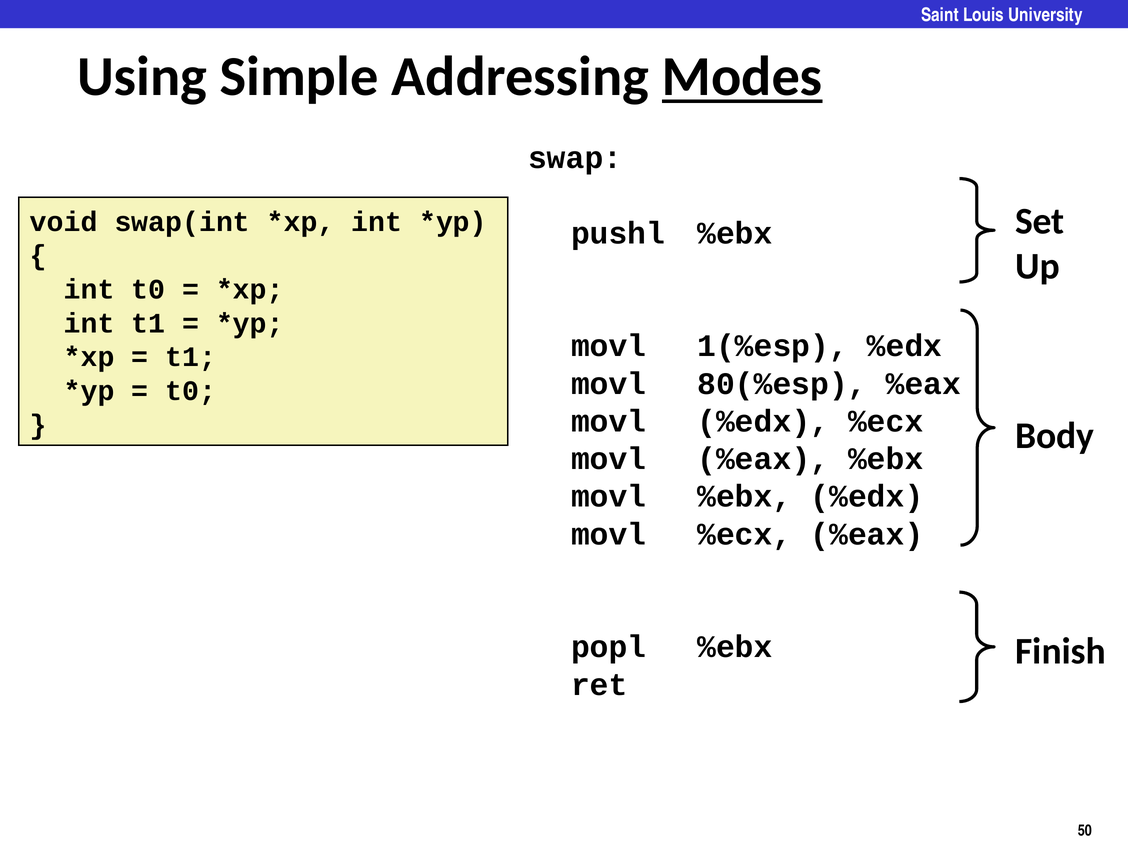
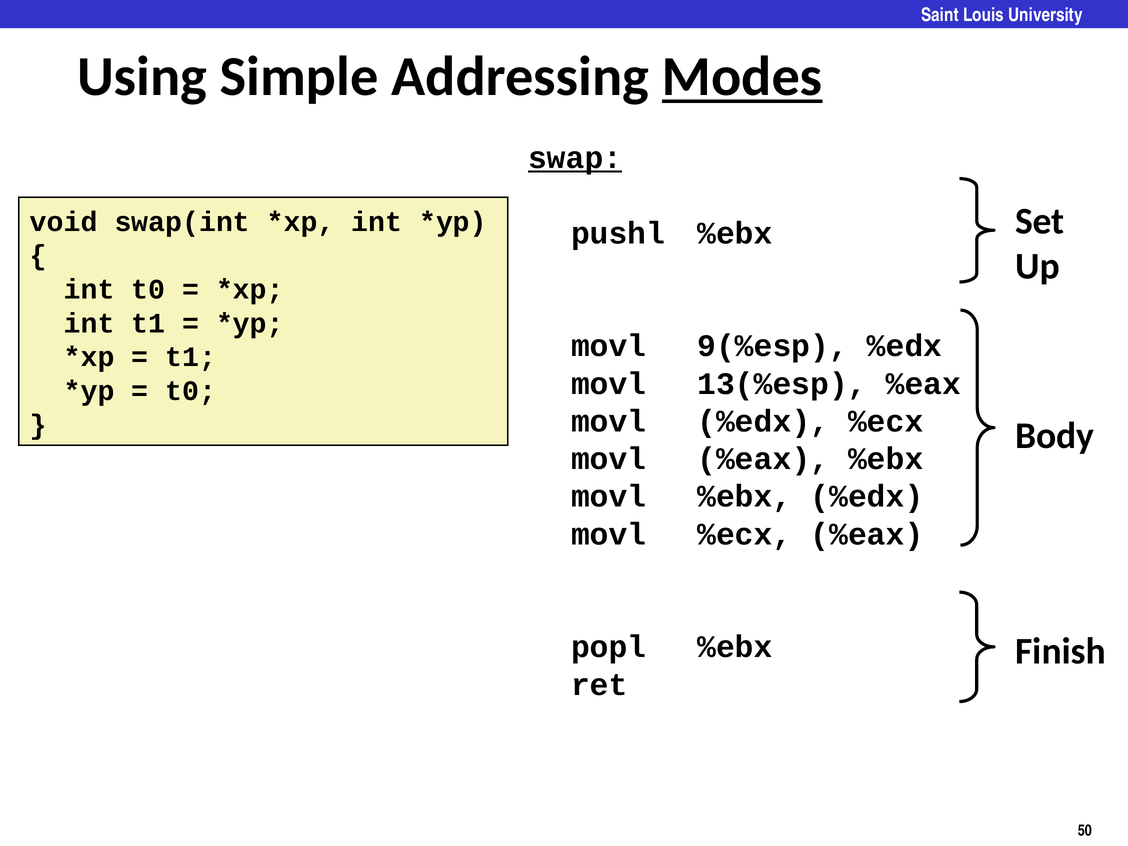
swap underline: none -> present (575, 158)
1(%esp: 1(%esp -> 9(%esp (773, 346)
80(%esp: 80(%esp -> 13(%esp (782, 384)
